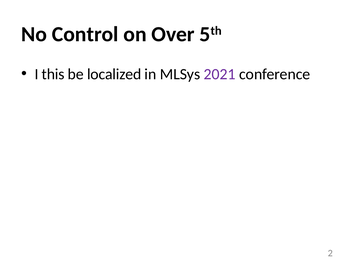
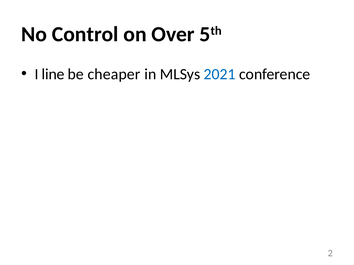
this: this -> line (53, 74)
localized: localized -> cheaper (114, 74)
2021 colour: purple -> blue (220, 74)
